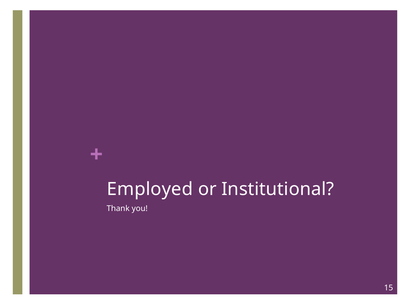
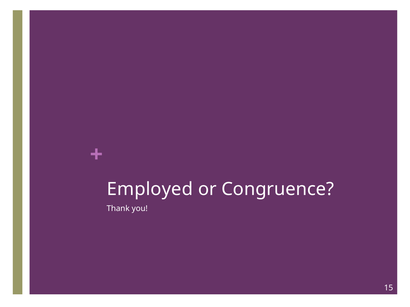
Institutional: Institutional -> Congruence (278, 189)
